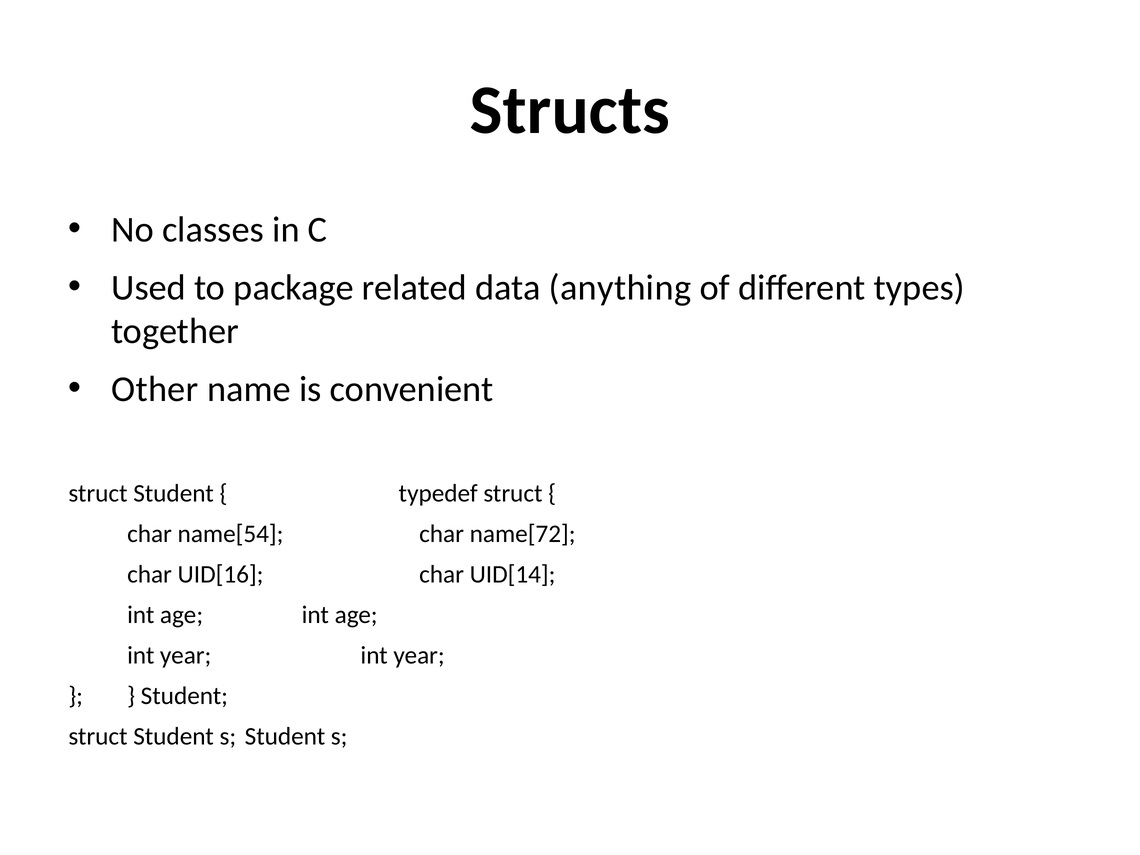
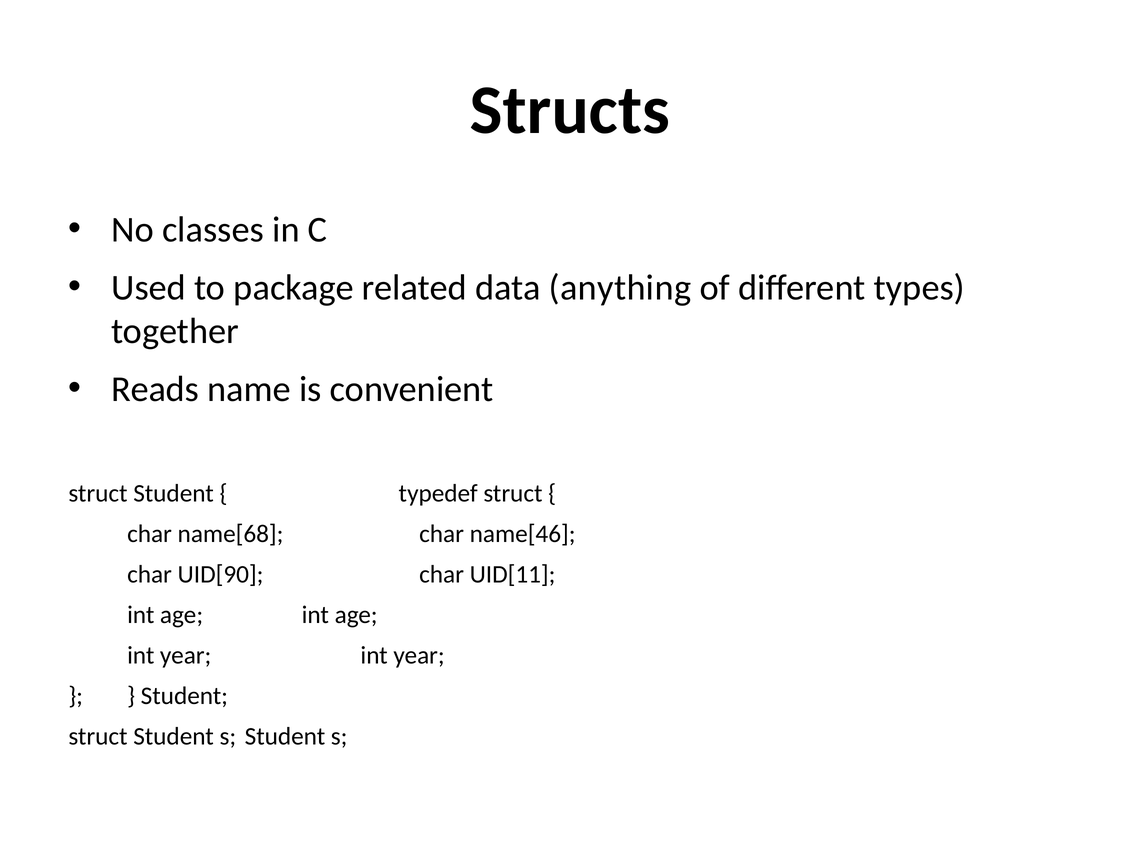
Other: Other -> Reads (155, 389)
name[54: name[54 -> name[68 (231, 534)
name[72: name[72 -> name[46 (523, 534)
UID[16: UID[16 -> UID[90 (221, 575)
UID[14: UID[14 -> UID[11 (513, 575)
